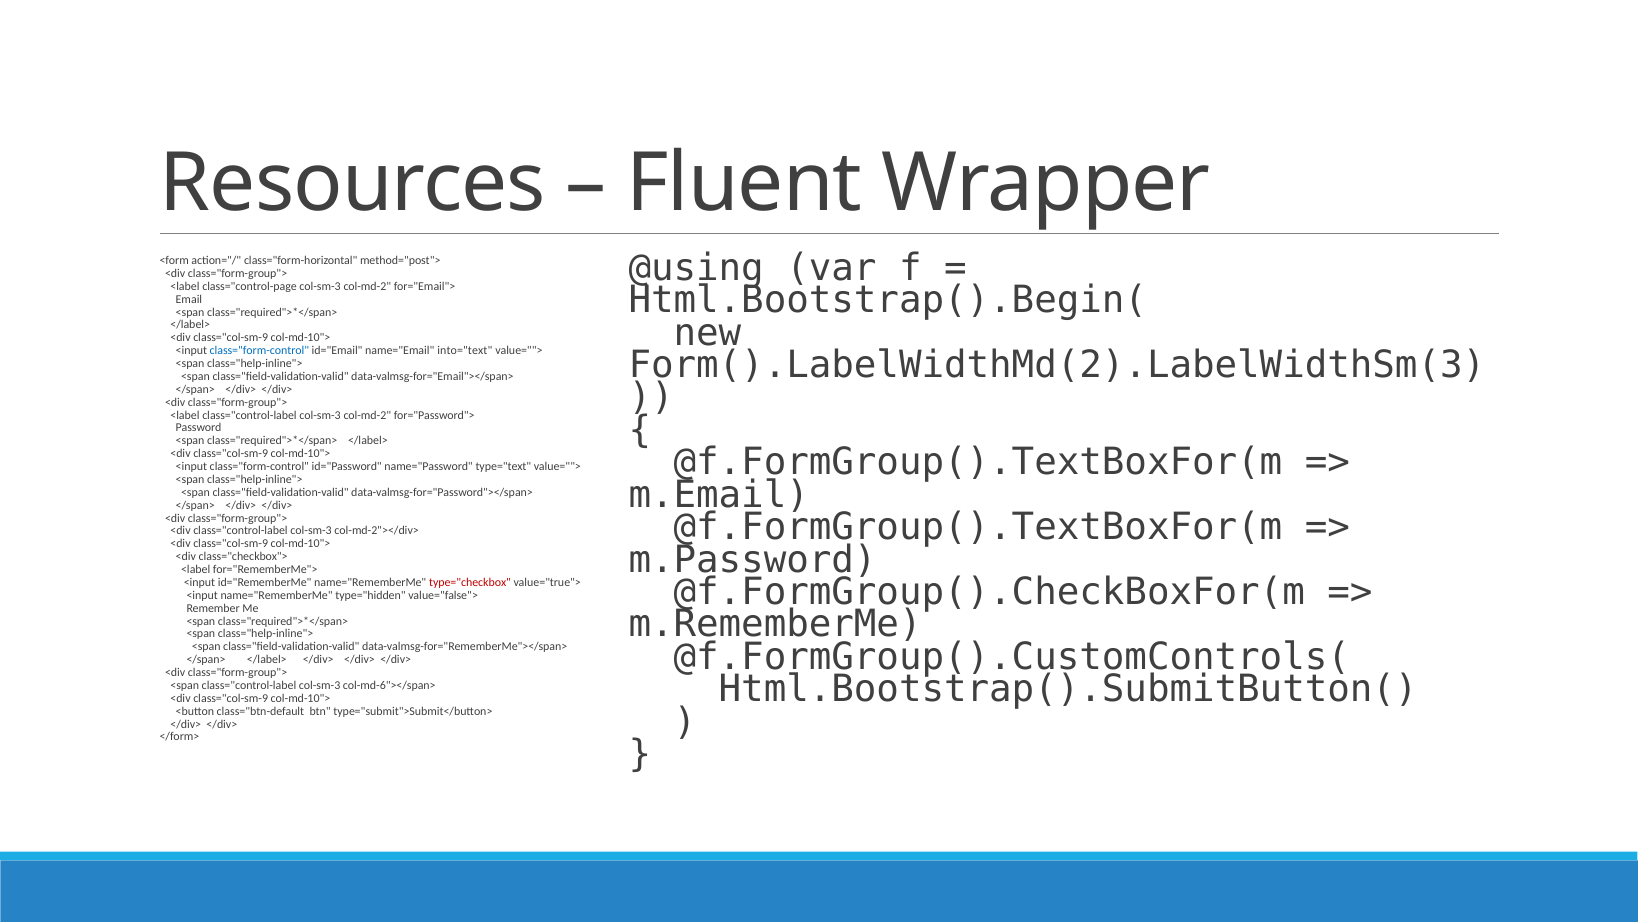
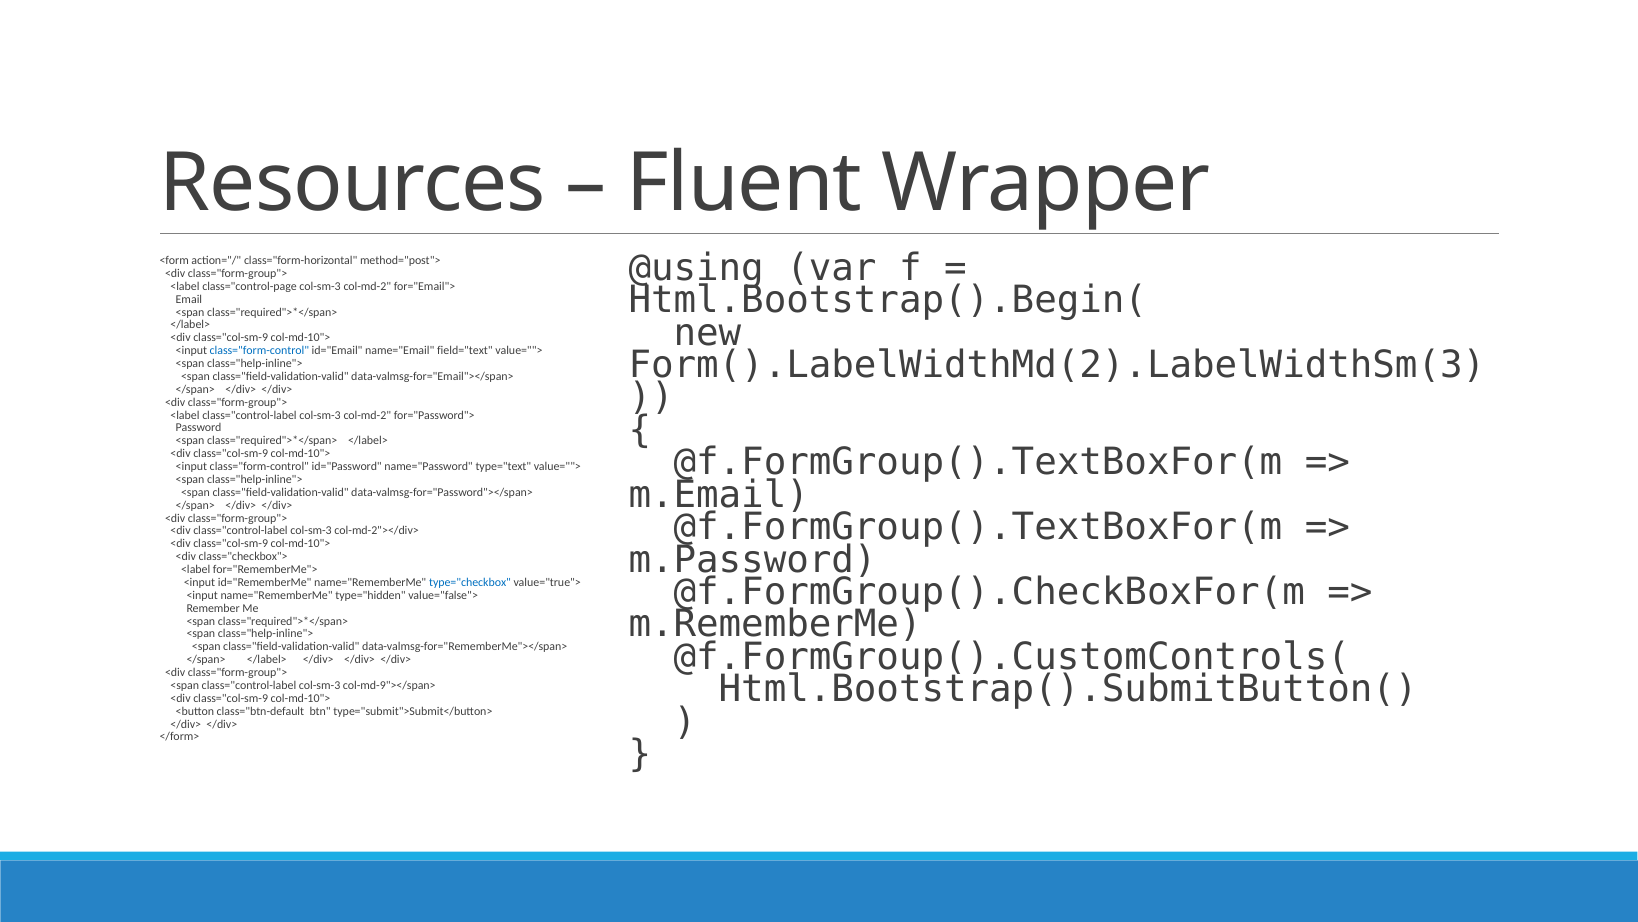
into="text: into="text -> field="text (465, 351)
type="checkbox colour: red -> blue (470, 582)
col-md-6"></span>: col-md-6"></span> -> col-md-9"></span> (389, 685)
